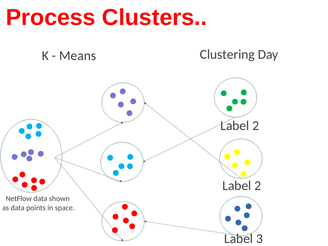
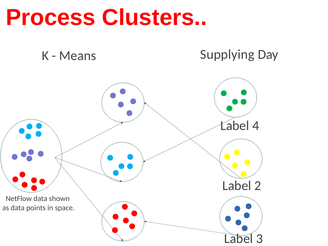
Clustering: Clustering -> Supplying (227, 55)
2: 2 -> 4 (256, 126)
